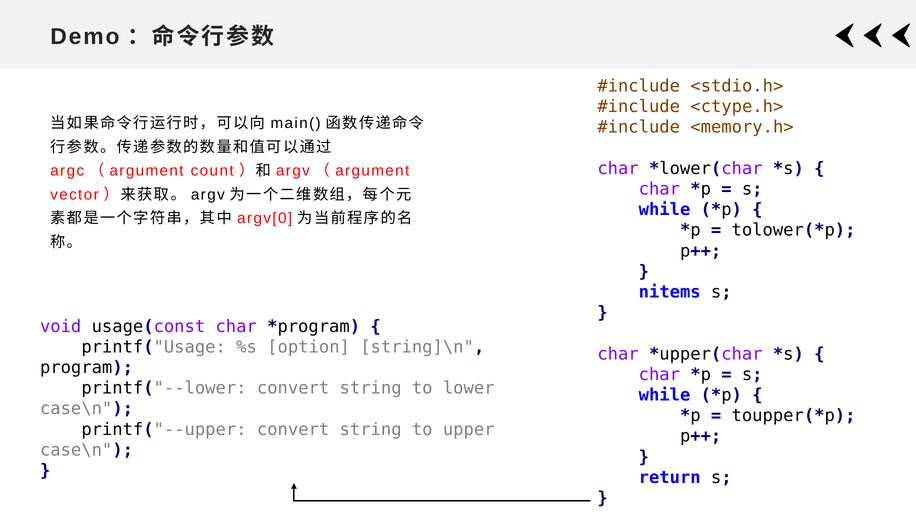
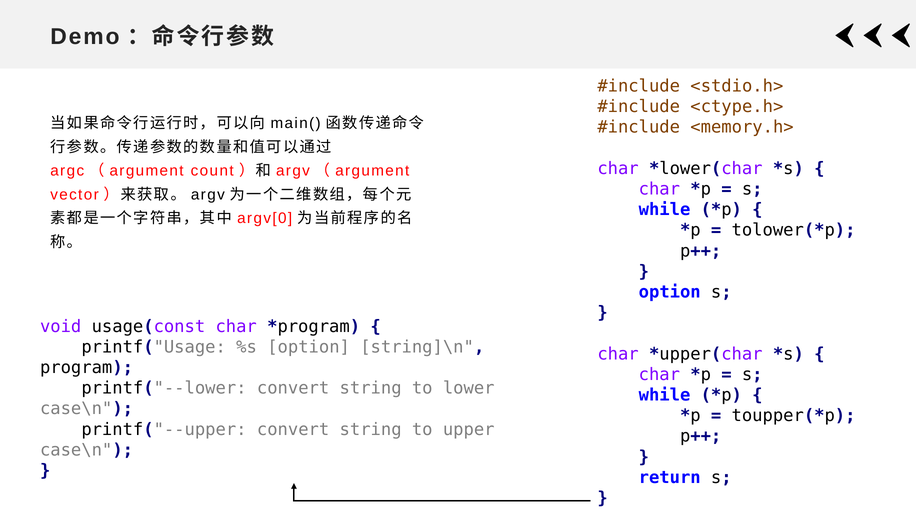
nitems: nitems -> option (670, 292)
